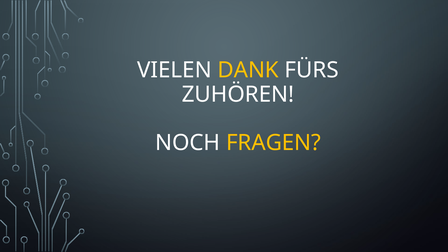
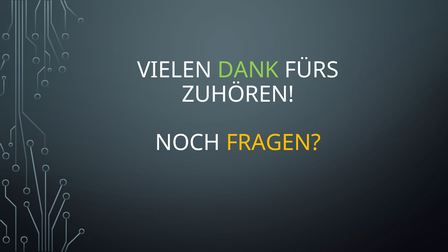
DANK colour: yellow -> light green (248, 70)
